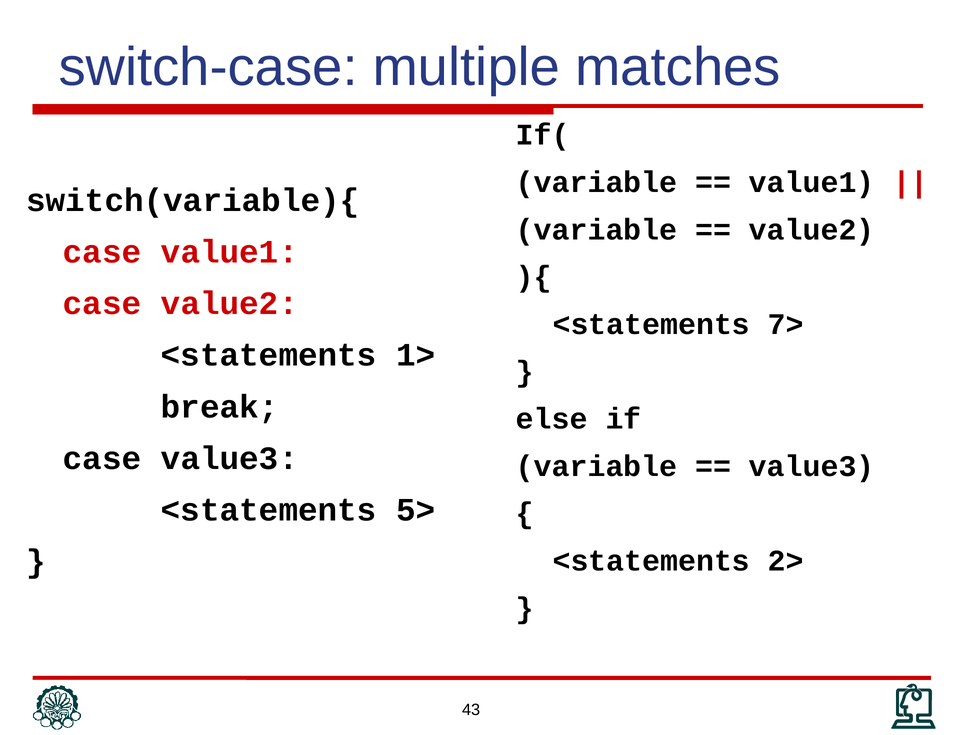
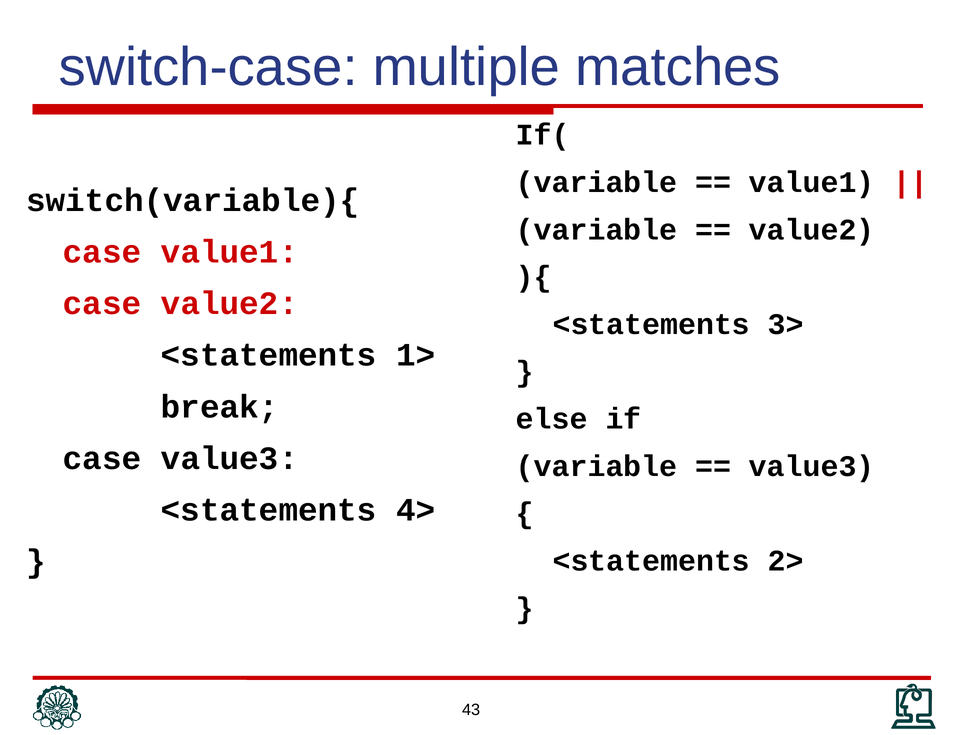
7>: 7> -> 3> (786, 324)
5>: 5> -> 4> (416, 510)
